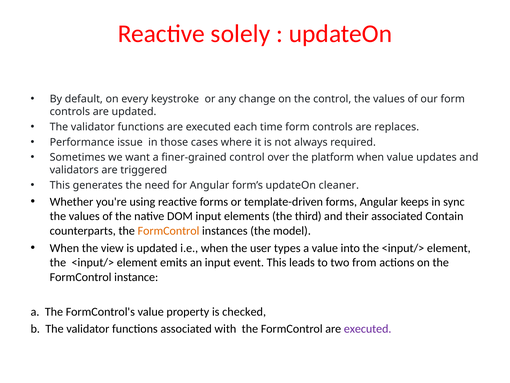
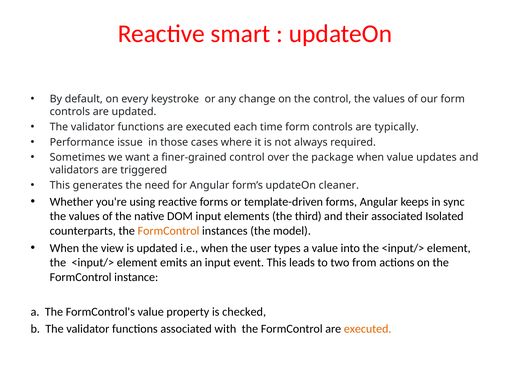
solely: solely -> smart (241, 34)
replaces: replaces -> typically (397, 127)
platform: platform -> package (333, 157)
Contain: Contain -> Isolated (444, 216)
executed colour: purple -> orange (368, 329)
